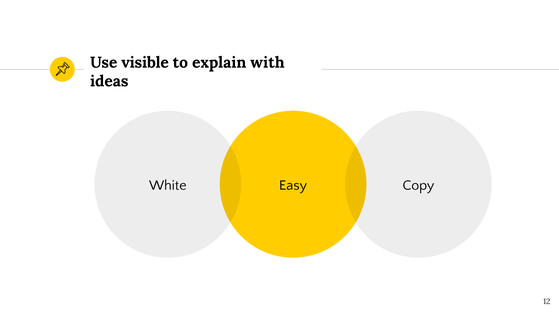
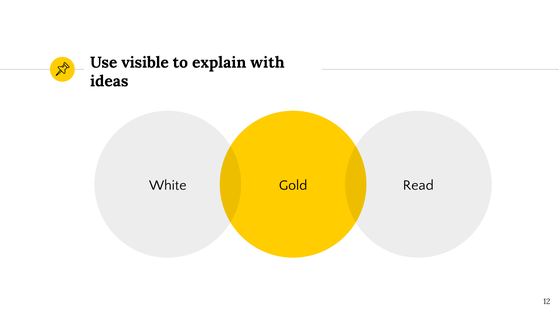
Easy: Easy -> Gold (293, 185)
Copy: Copy -> Read (418, 185)
